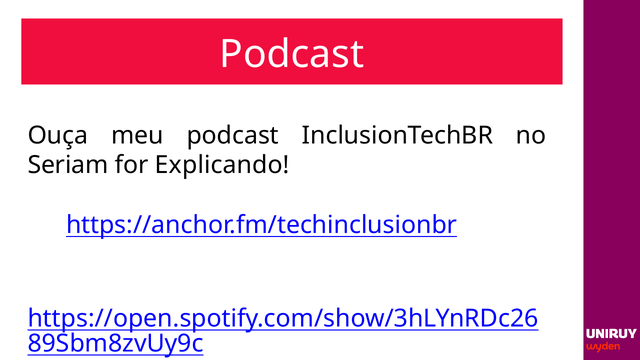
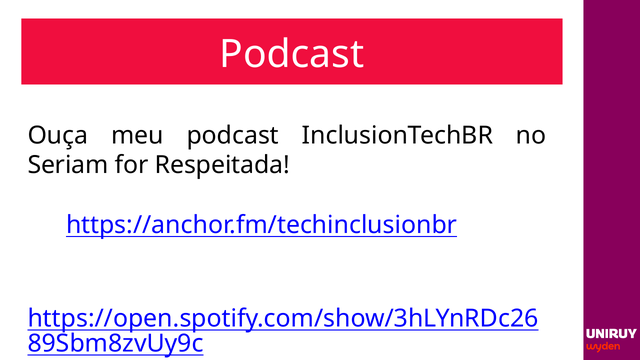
Explicando: Explicando -> Respeitada (222, 165)
